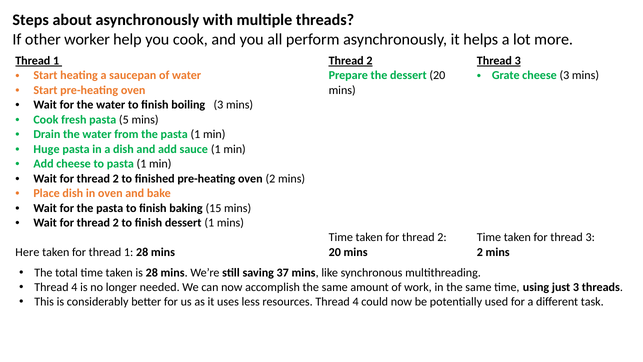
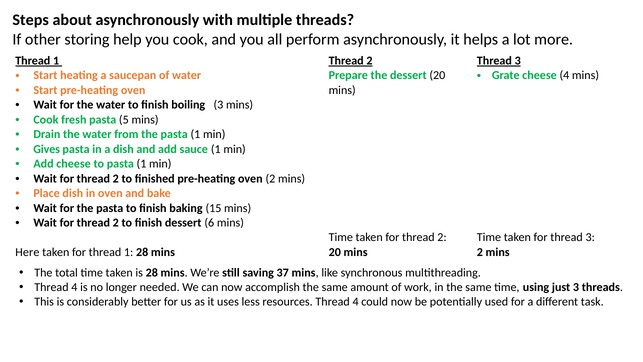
worker: worker -> storing (87, 39)
cheese 3: 3 -> 4 (564, 75)
Huge: Huge -> Gives (47, 149)
dessert 1: 1 -> 6 (209, 223)
